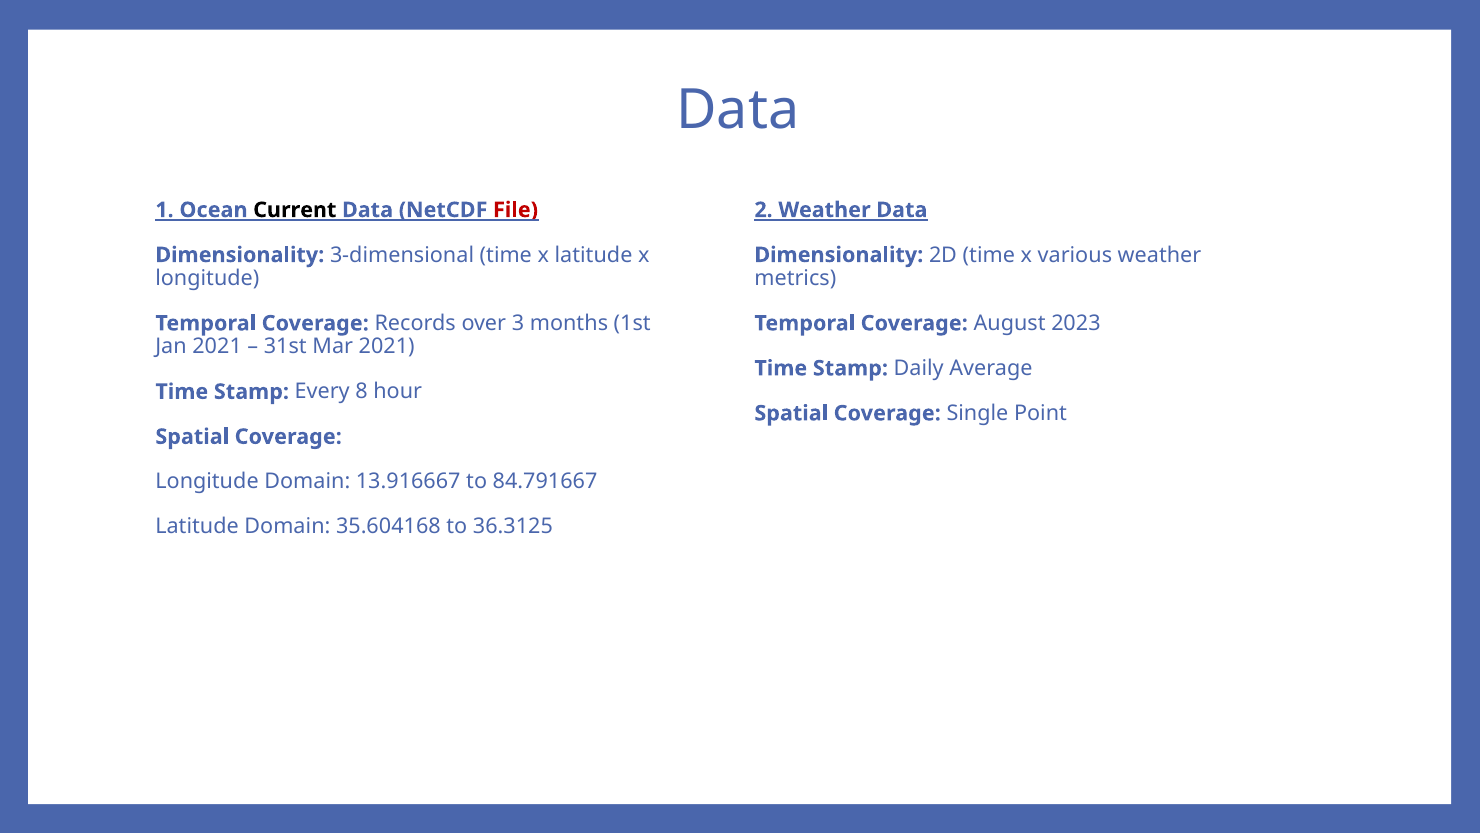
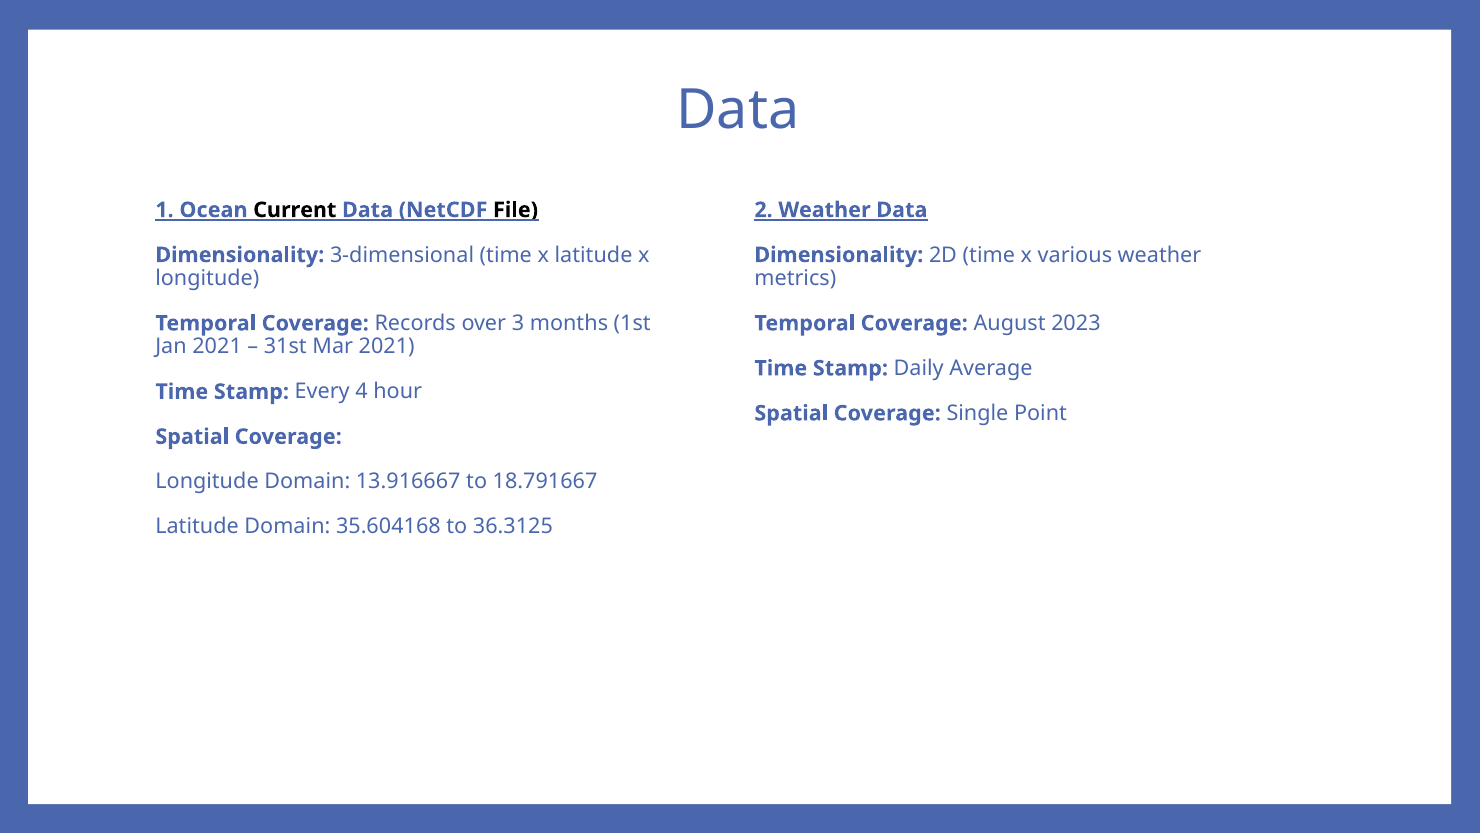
File colour: red -> black (516, 210)
8: 8 -> 4 (362, 392)
84.791667: 84.791667 -> 18.791667 (545, 481)
